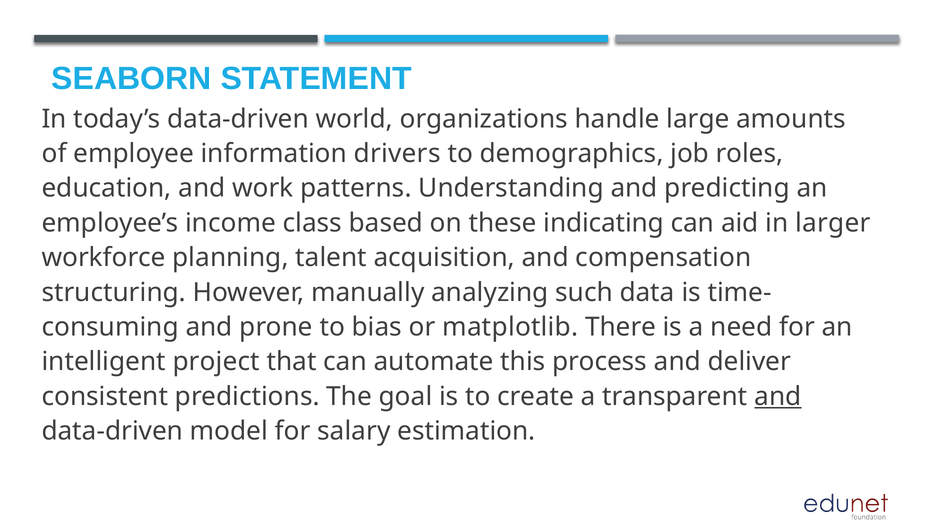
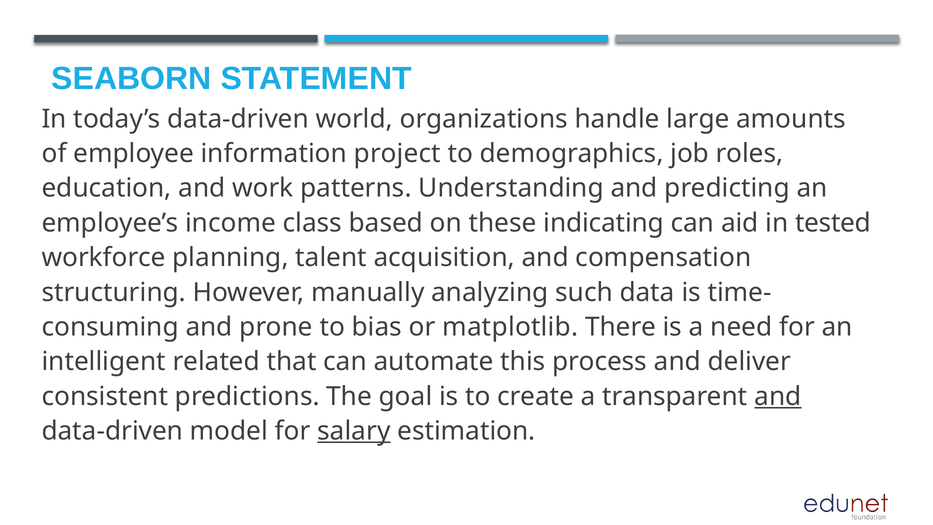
drivers: drivers -> project (397, 154)
larger: larger -> tested (833, 223)
project: project -> related (216, 362)
salary underline: none -> present (354, 431)
